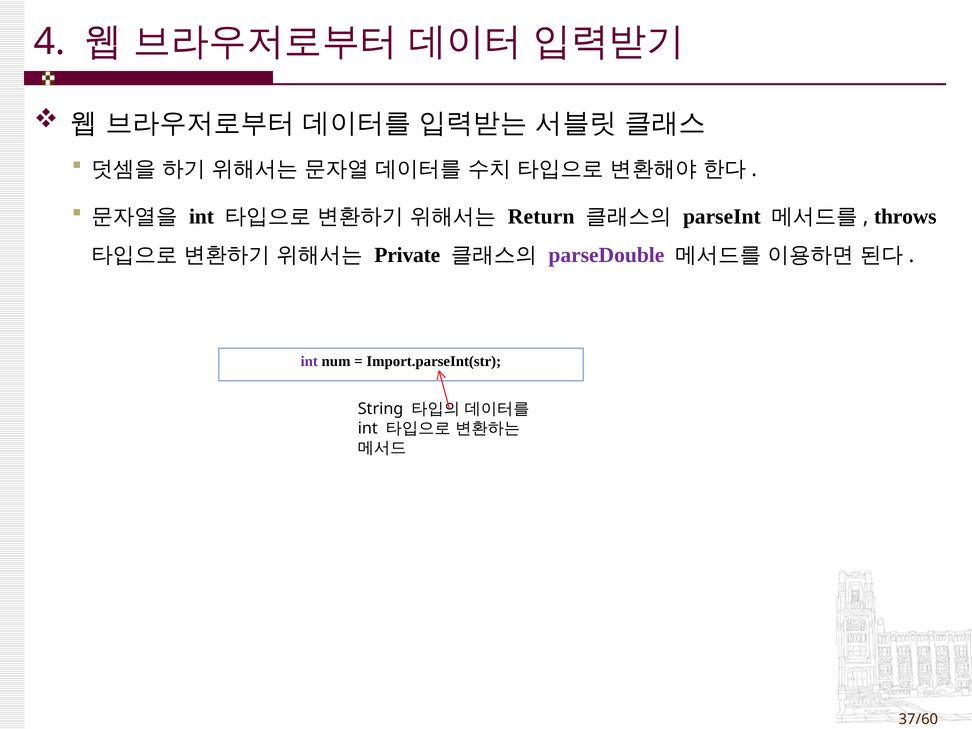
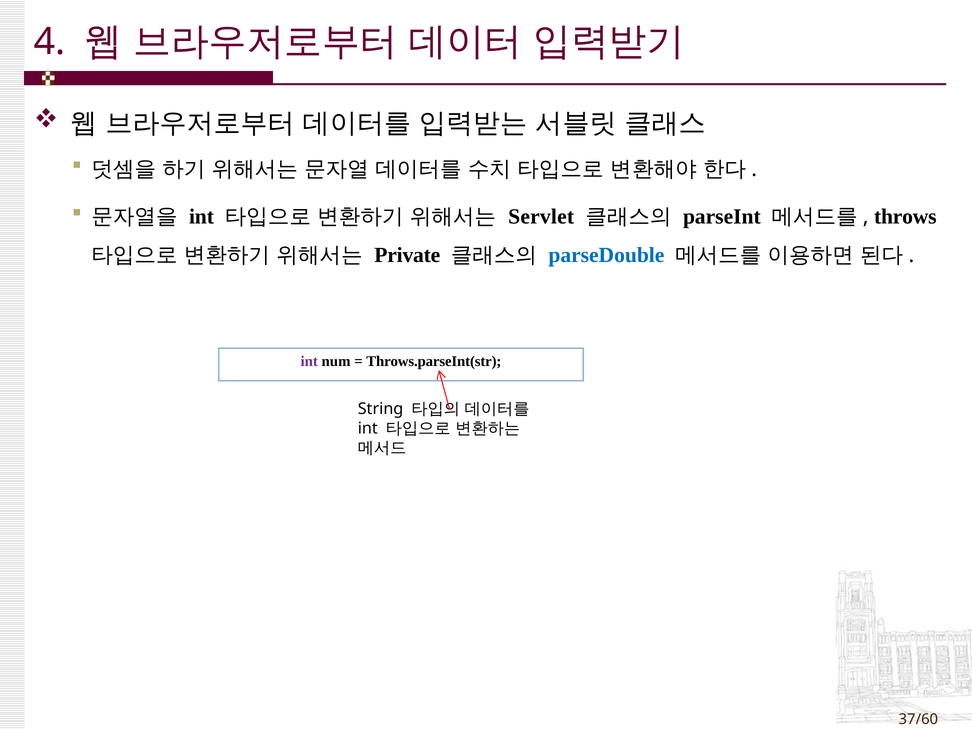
Return: Return -> Servlet (541, 216)
parseDouble colour: purple -> blue (606, 255)
Import.parseInt(str: Import.parseInt(str -> Throws.parseInt(str (434, 362)
